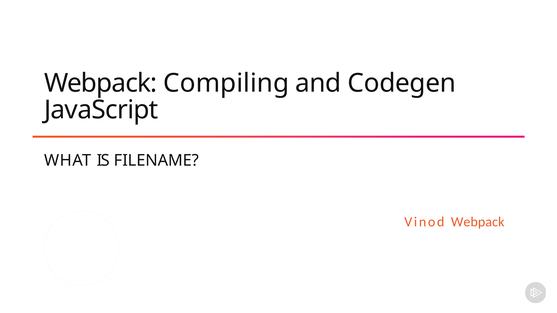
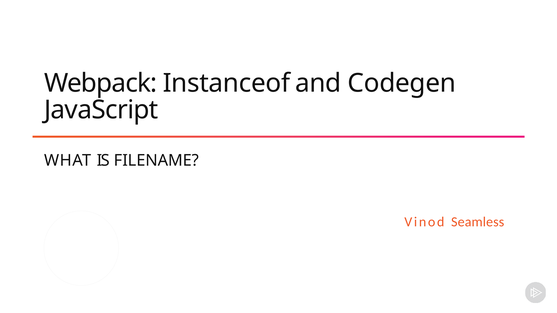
Compiling: Compiling -> Instanceof (226, 83)
Vinod Webpack: Webpack -> Seamless (478, 222)
